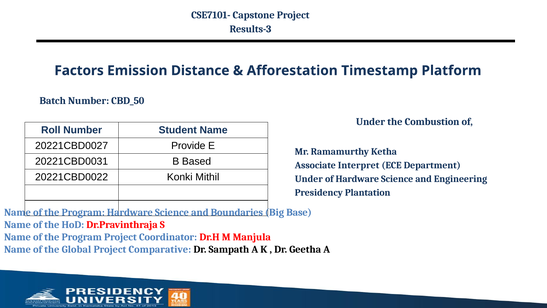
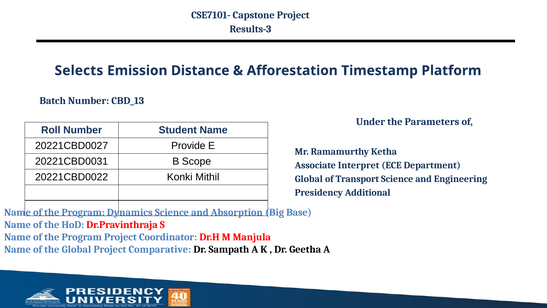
Factors: Factors -> Selects (79, 71)
CBD_50: CBD_50 -> CBD_13 (128, 101)
Combustion: Combustion -> Parameters (432, 122)
Based: Based -> Scope (197, 161)
Under: Under -> Global (309, 179)
of Hardware: Hardware -> Transport (357, 179)
Plantation: Plantation -> Additional (368, 192)
Program Hardware: Hardware -> Dynamics (130, 212)
Boundaries: Boundaries -> Absorption (237, 212)
